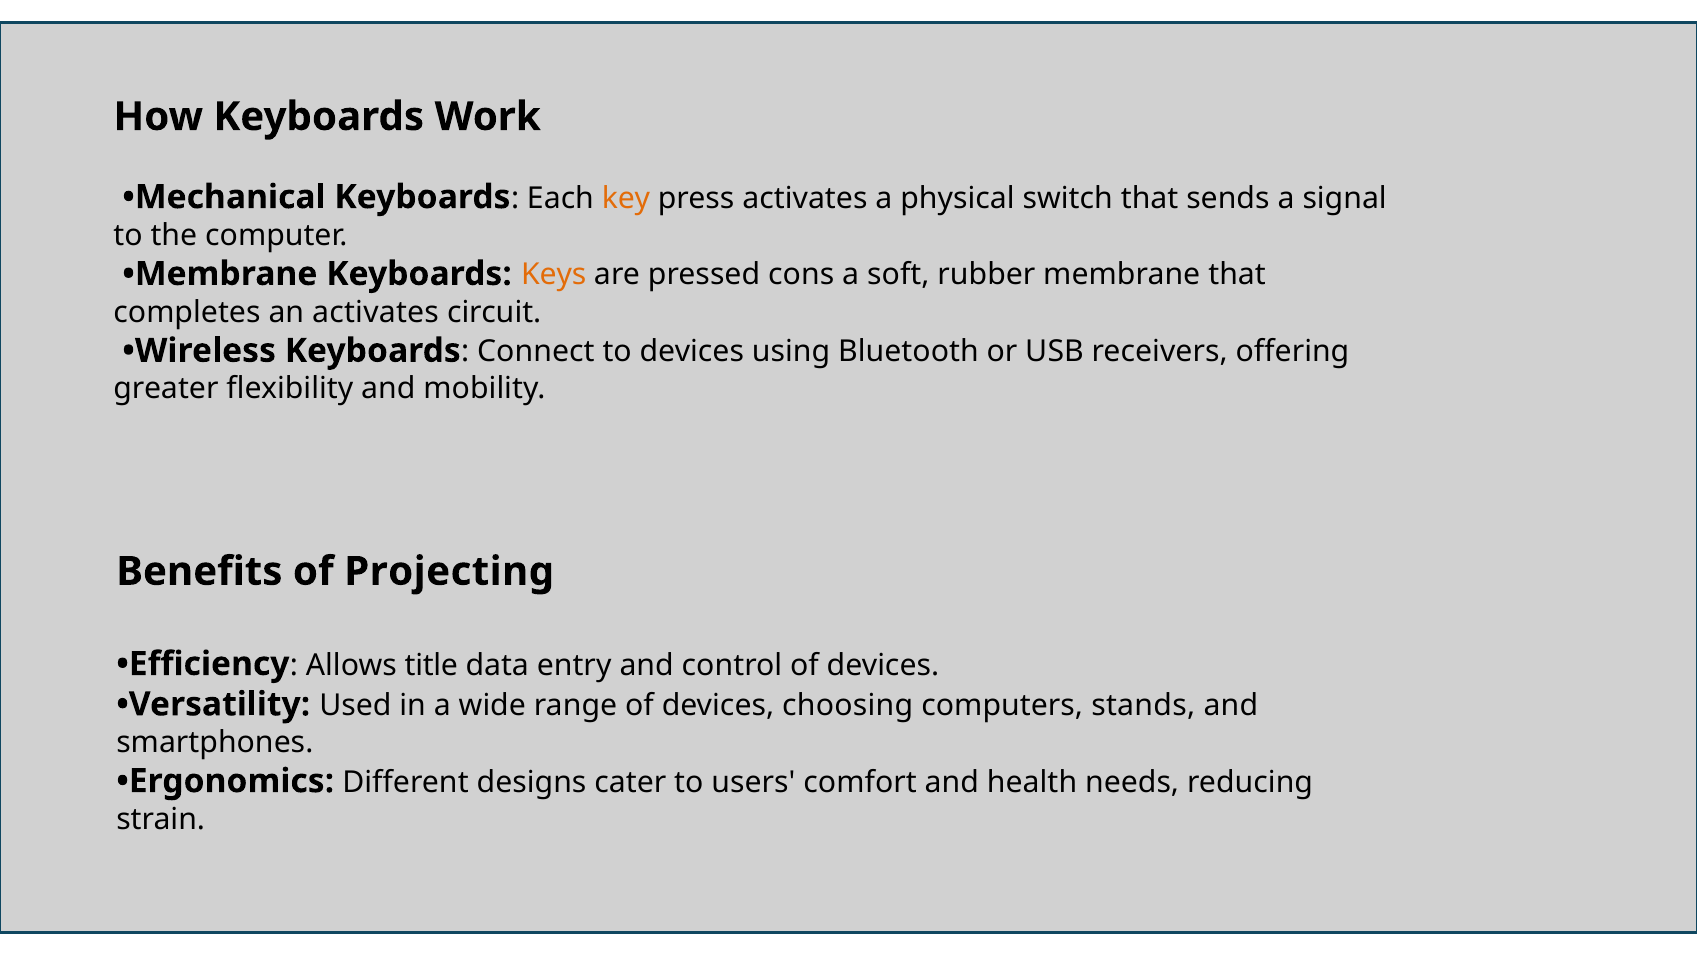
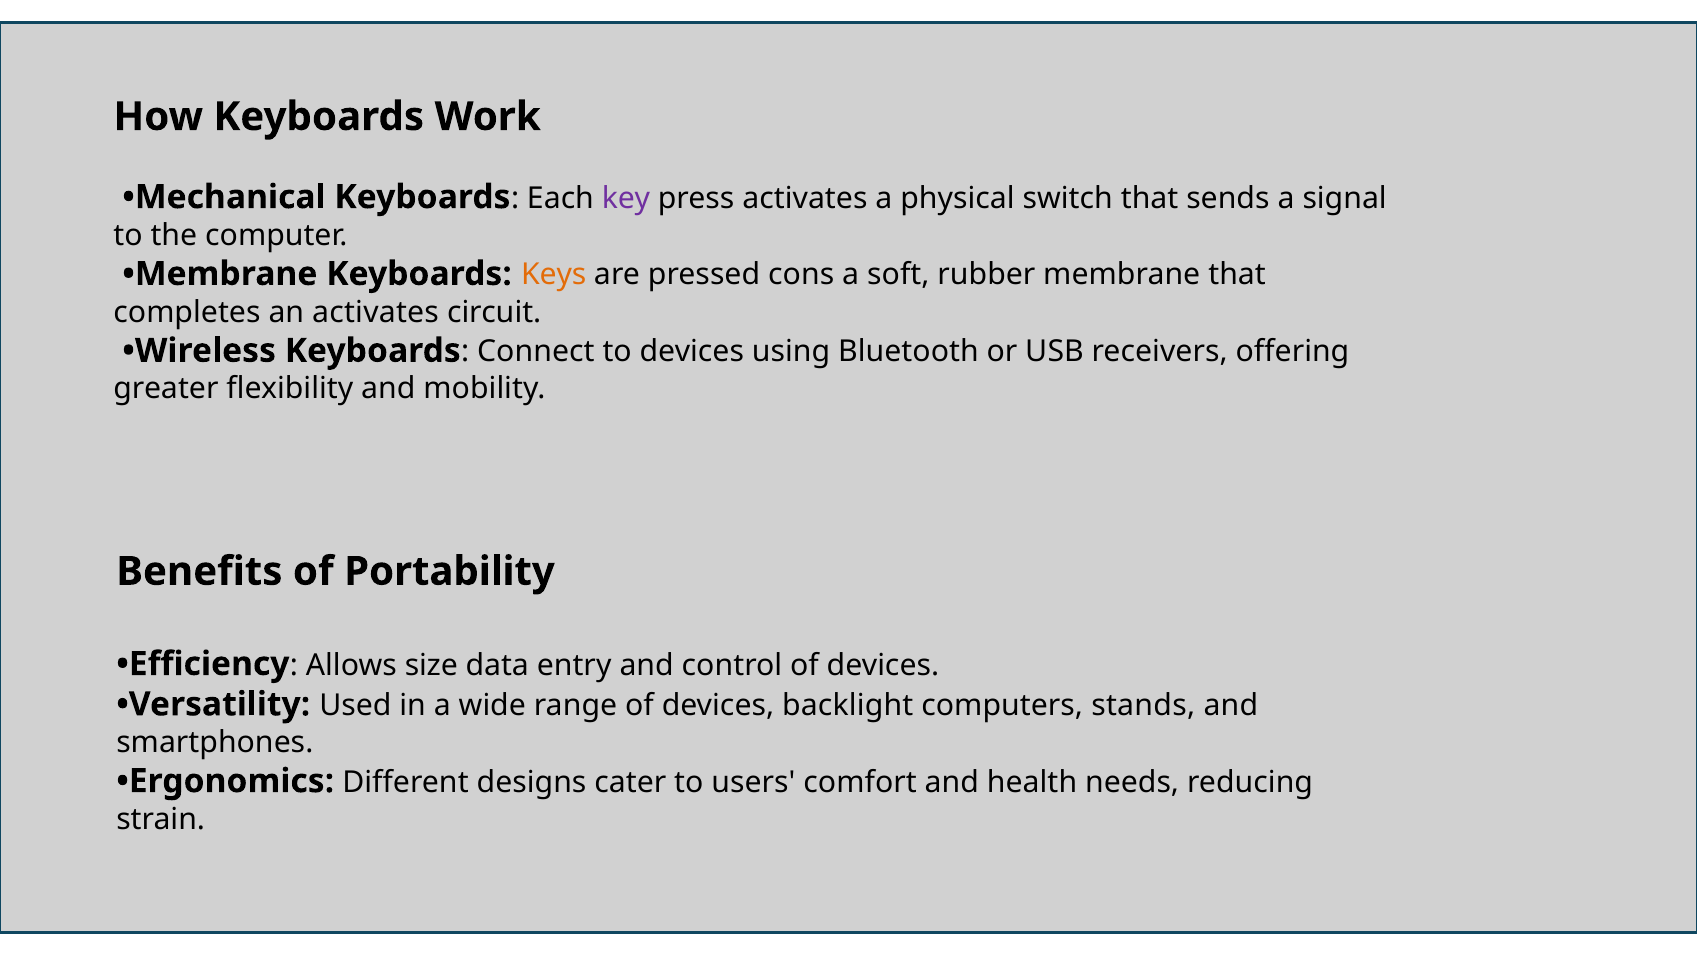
key colour: orange -> purple (626, 198)
Projecting: Projecting -> Portability (449, 571)
title: title -> size (431, 665)
choosing: choosing -> backlight (848, 705)
